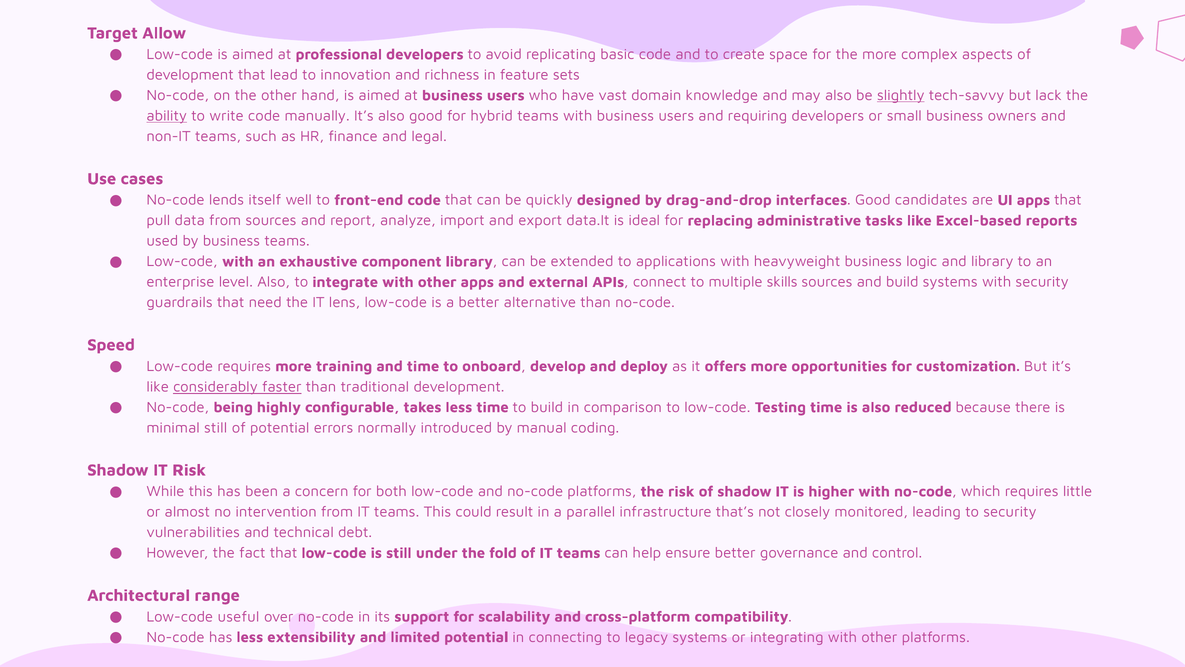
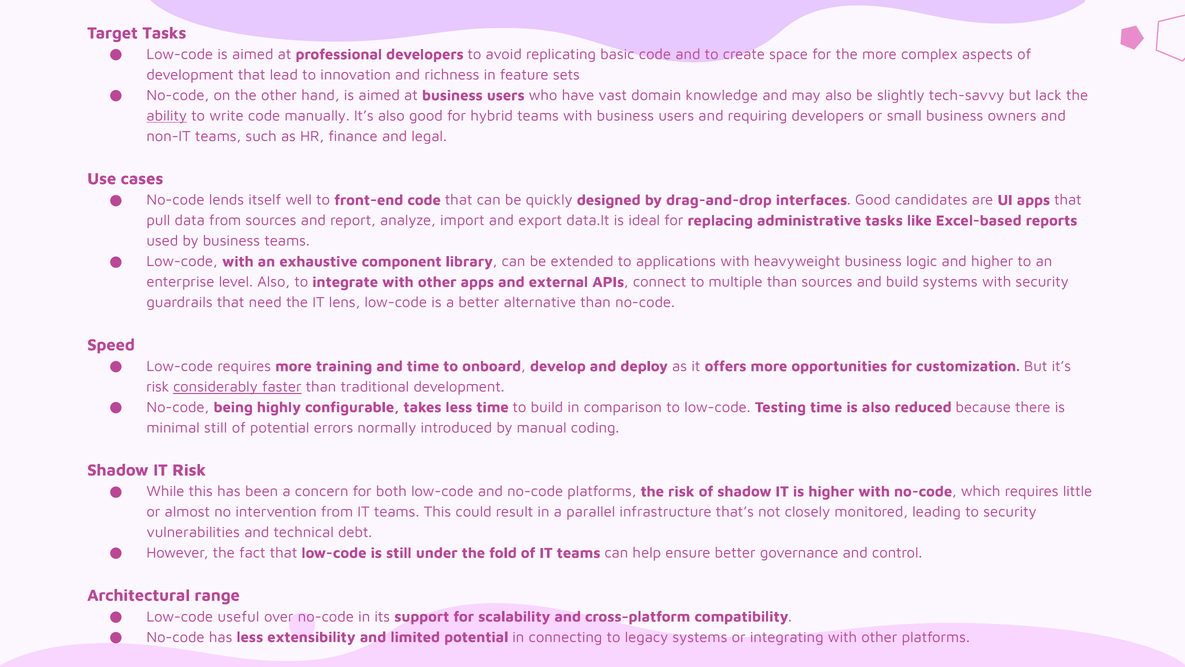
Target Allow: Allow -> Tasks (164, 33)
slightly underline: present -> none (901, 95)
and library: library -> higher (992, 261)
multiple skills: skills -> than (782, 282)
like: like -> risk (158, 387)
